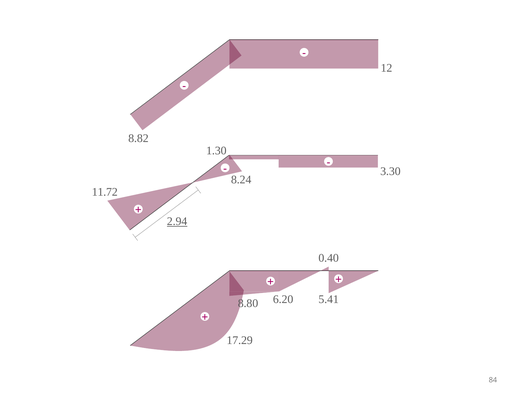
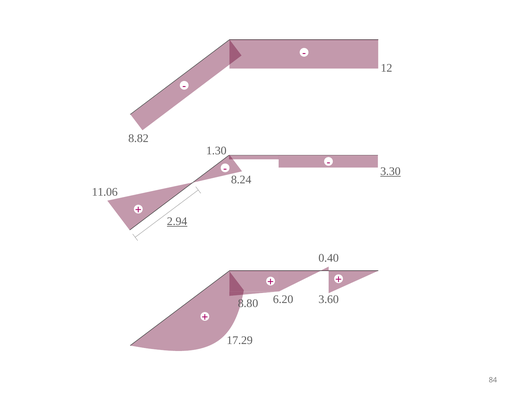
3.30 underline: none -> present (390, 172)
11.72: 11.72 -> 11.06 (105, 192)
5.41: 5.41 -> 3.60 (329, 300)
